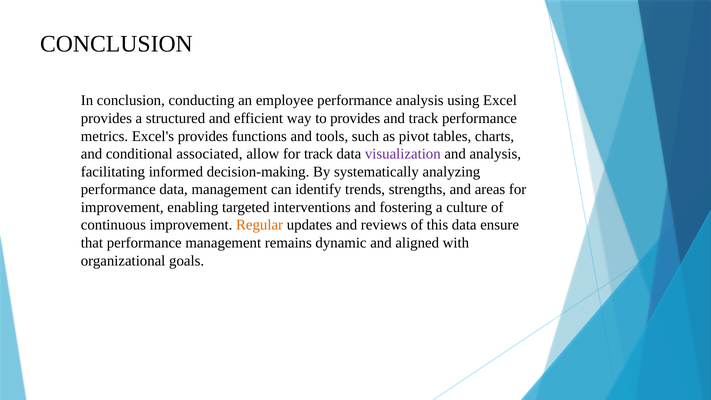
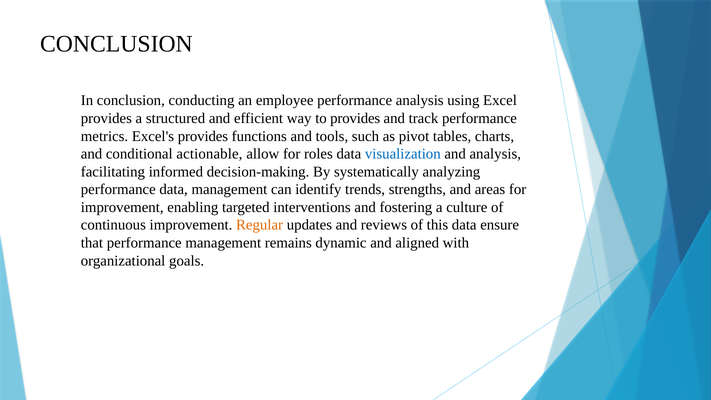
associated: associated -> actionable (209, 154)
for track: track -> roles (318, 154)
visualization colour: purple -> blue (403, 154)
